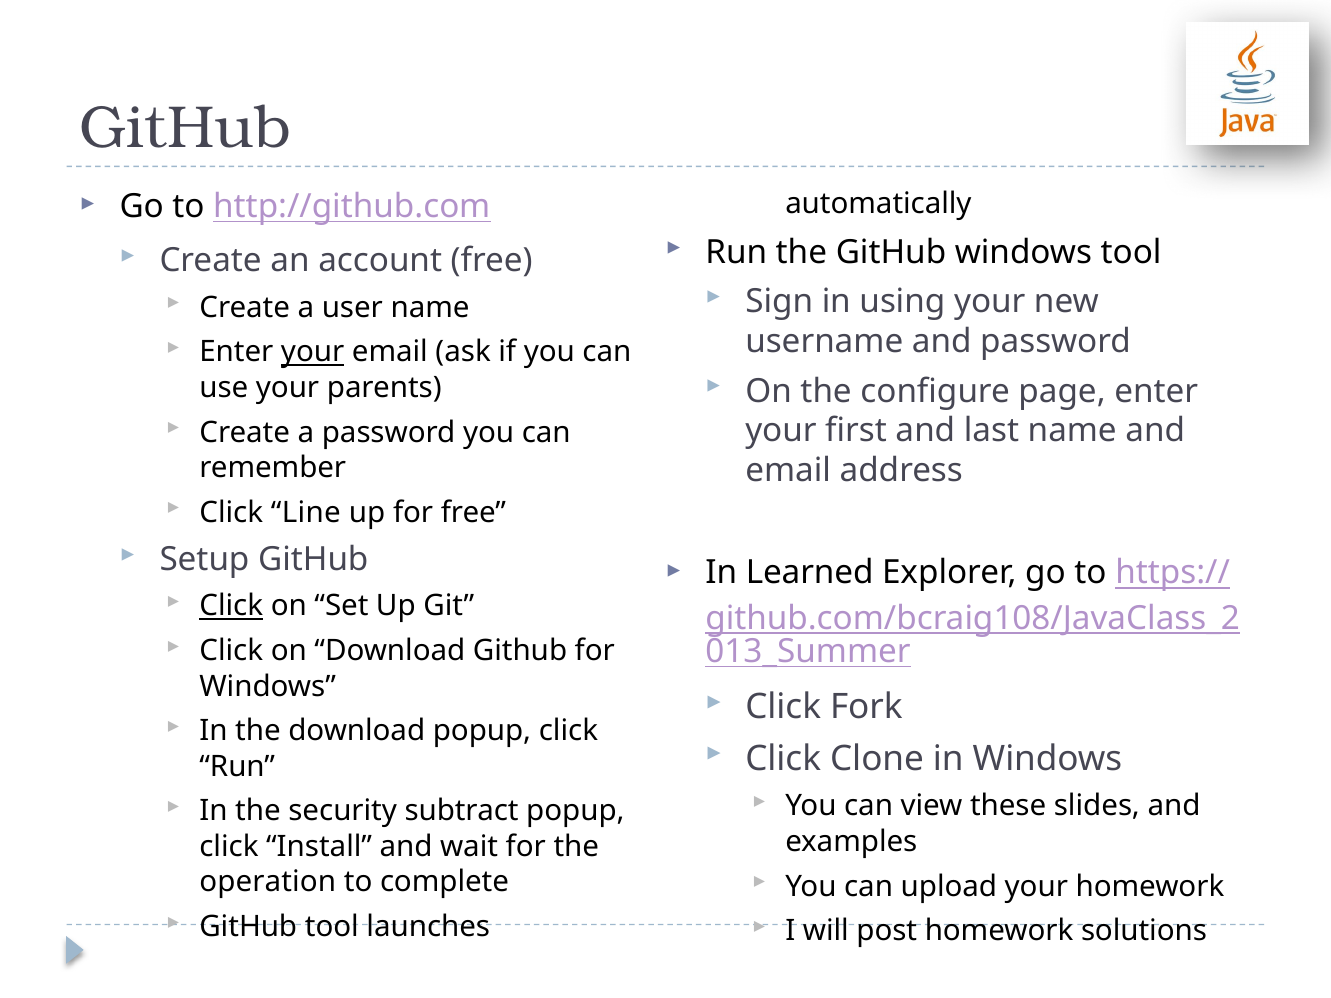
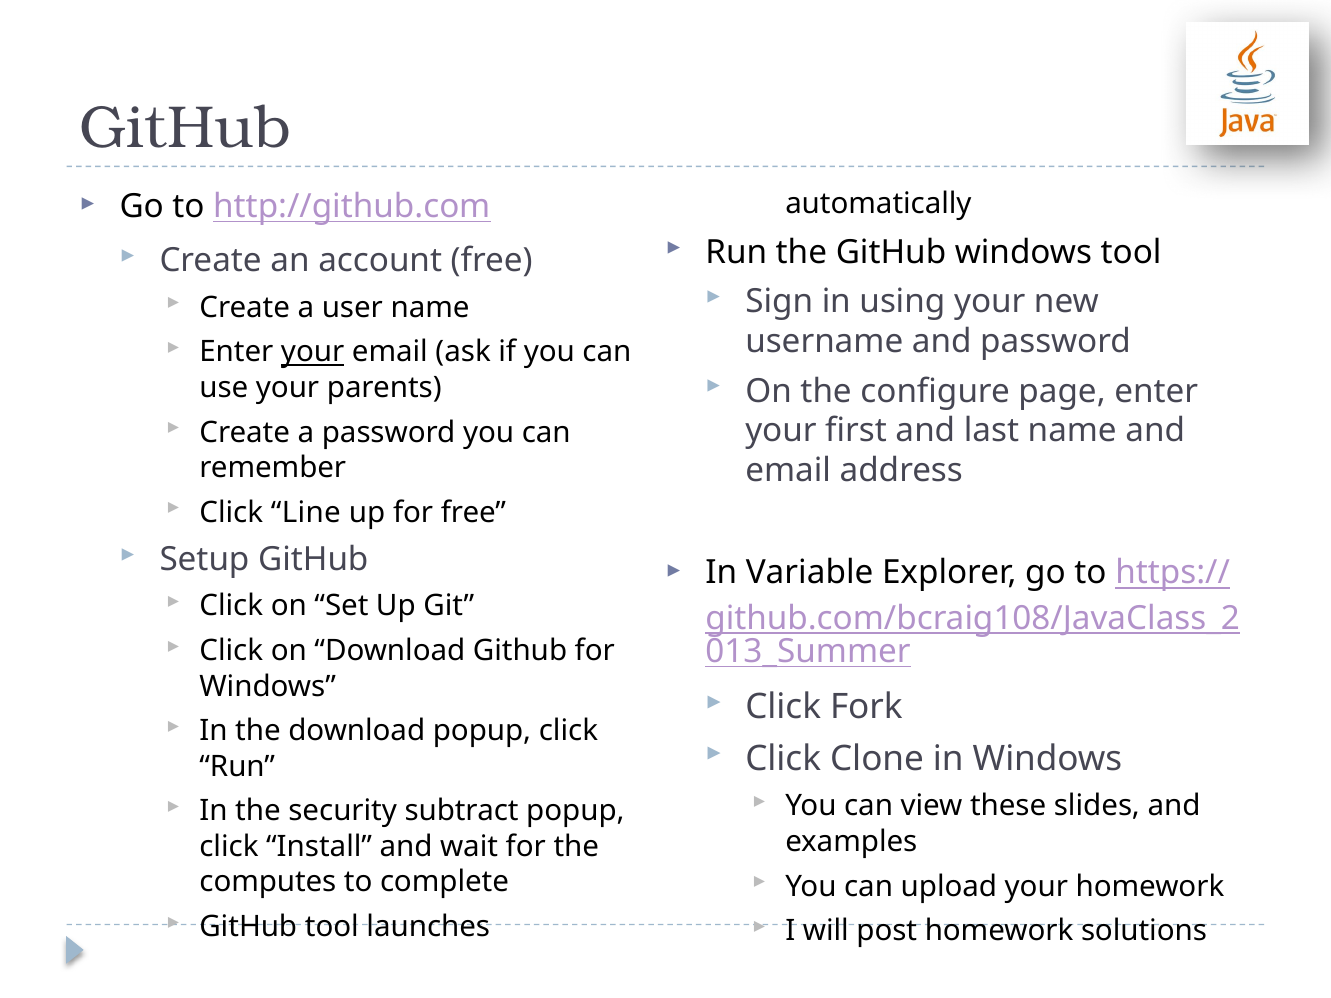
Learned: Learned -> Variable (810, 573)
Click underline: present -> none (231, 606)
operation: operation -> computes (268, 882)
